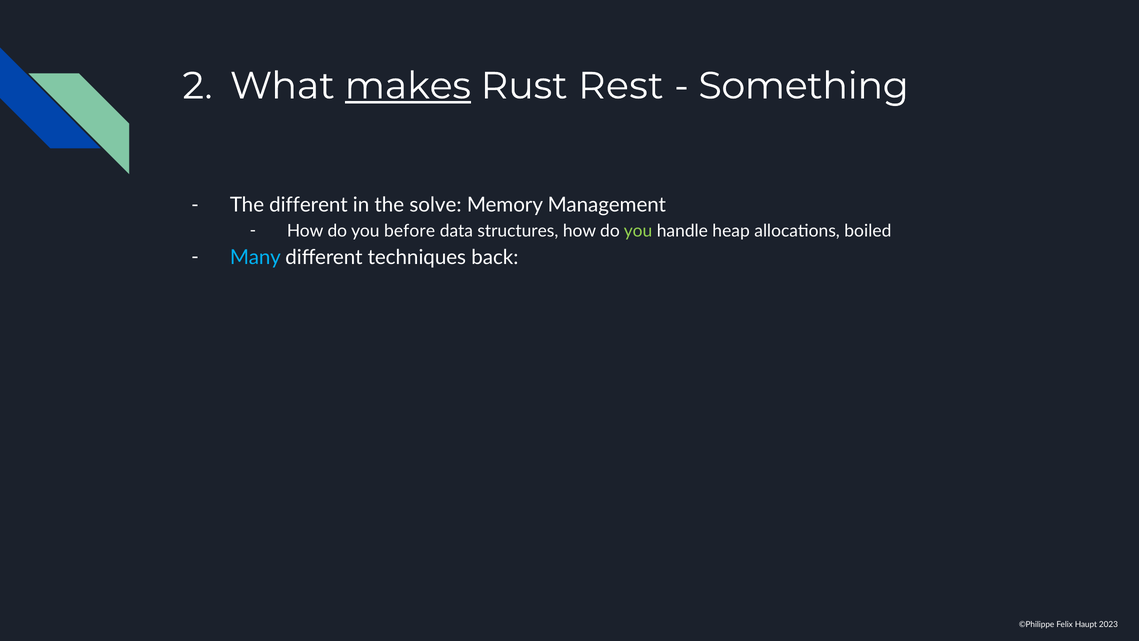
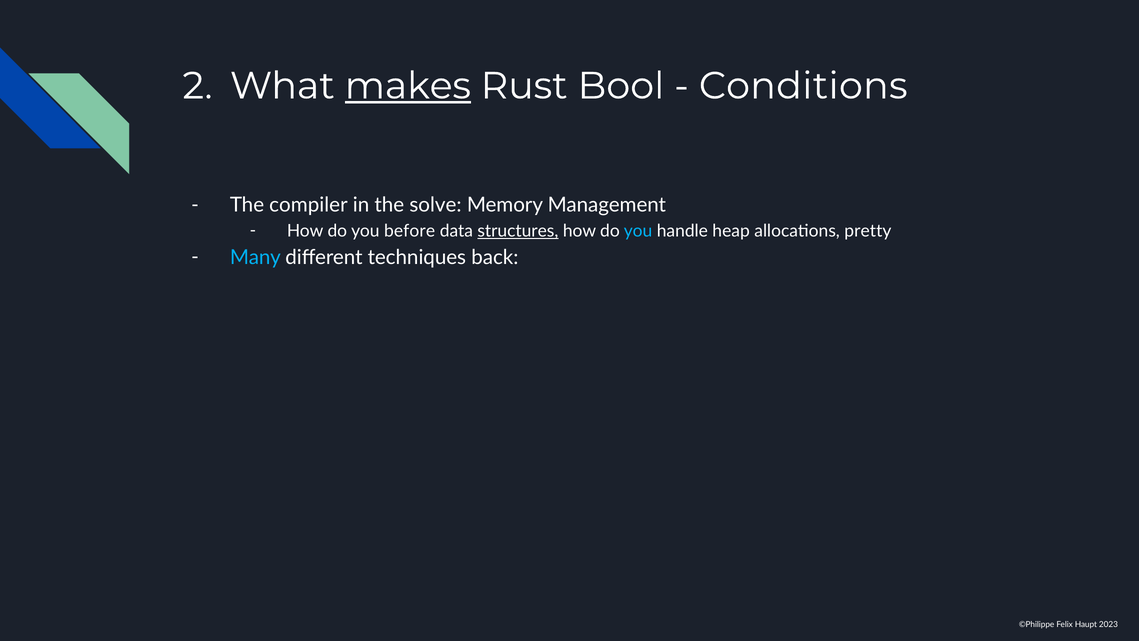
Rest: Rest -> Bool (621, 86)
Something: Something -> Conditions (803, 86)
The different: different -> compiler (308, 205)
structures underline: none -> present (518, 231)
you colour: light green -> light blue (638, 231)
boiled: boiled -> pretty (868, 231)
